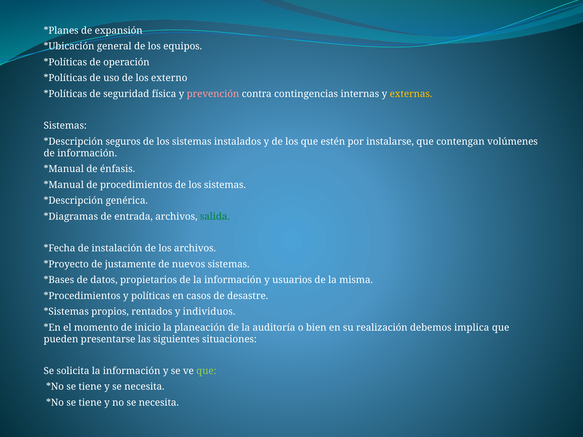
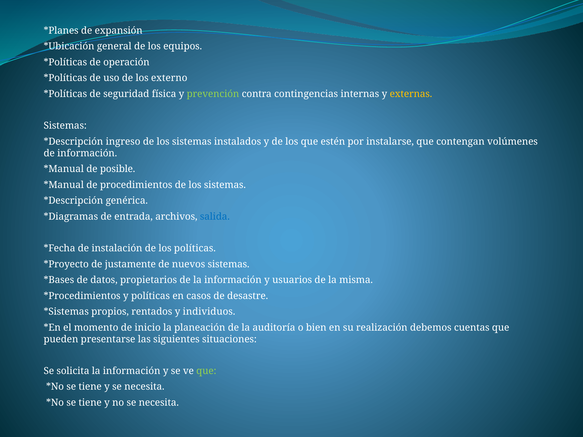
prevención colour: pink -> light green (213, 94)
seguros: seguros -> ingreso (123, 142)
énfasis: énfasis -> posible (118, 169)
salida colour: green -> blue (215, 217)
los archivos: archivos -> políticas (195, 248)
implica: implica -> cuentas (472, 328)
